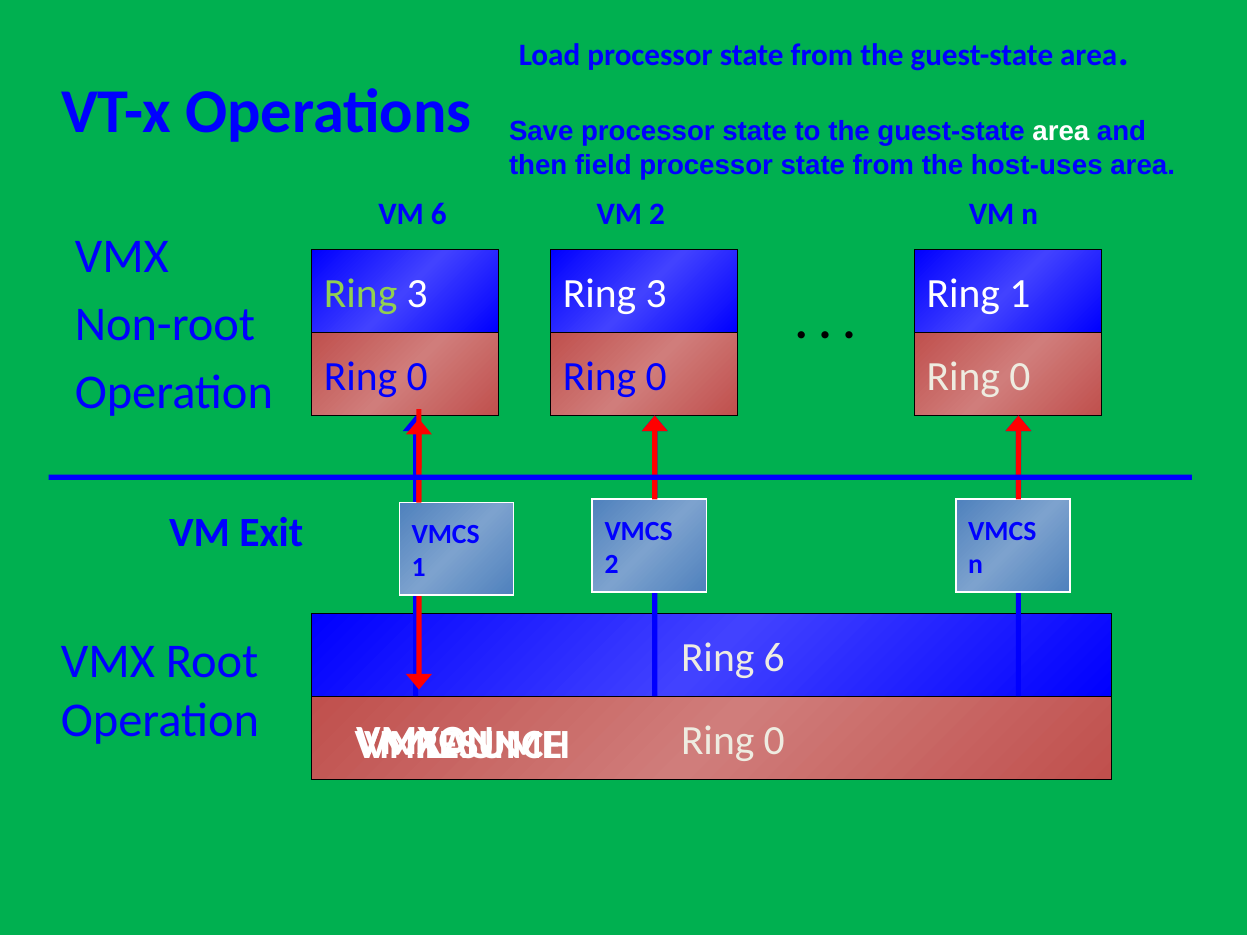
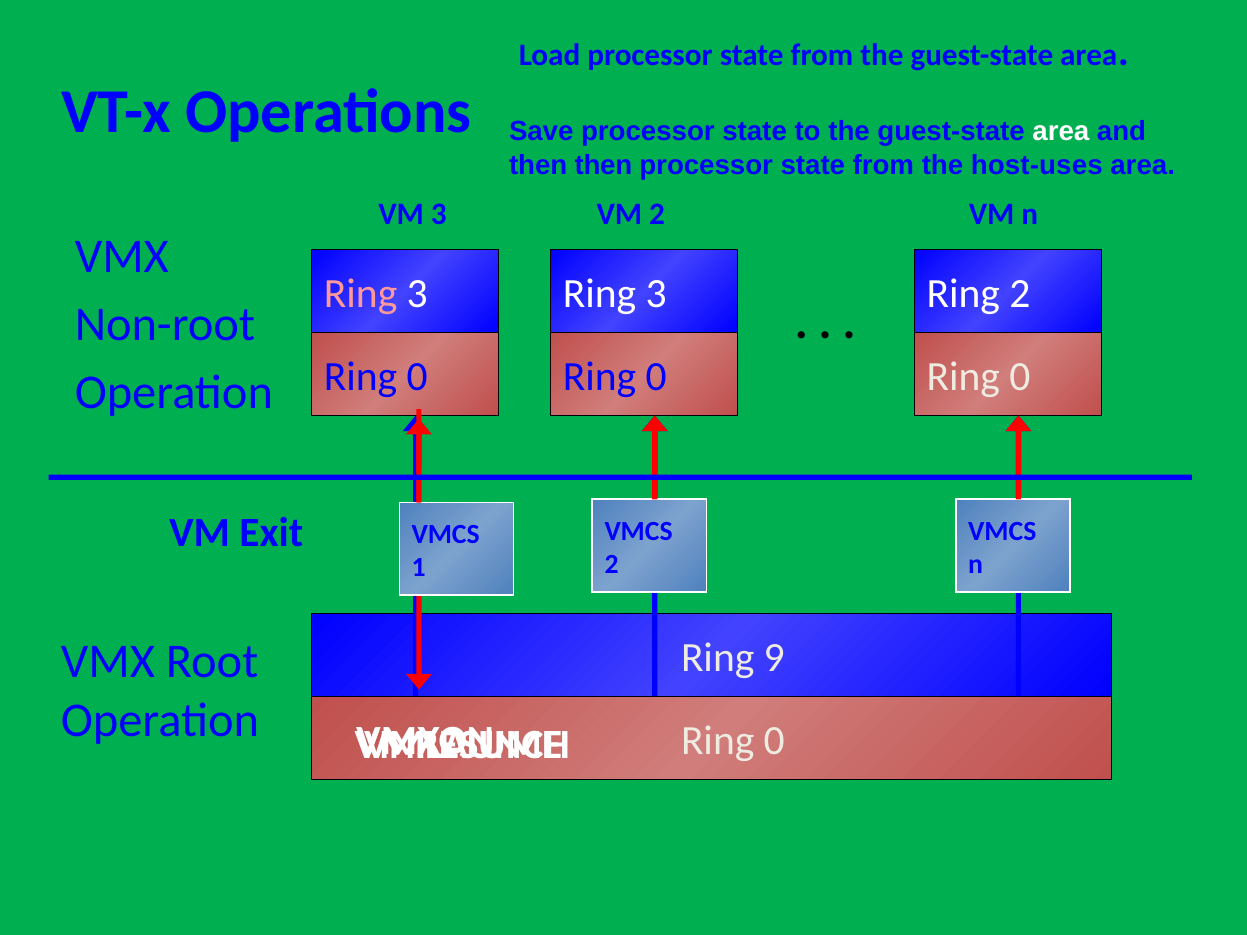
then field: field -> then (603, 165)
VM 6: 6 -> 3 (439, 214)
Ring colour: light green -> pink (361, 294)
Ring 1: 1 -> 2 (1020, 294)
6: 6 -> 9 (774, 658)
